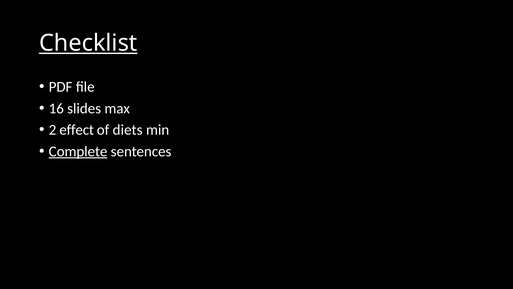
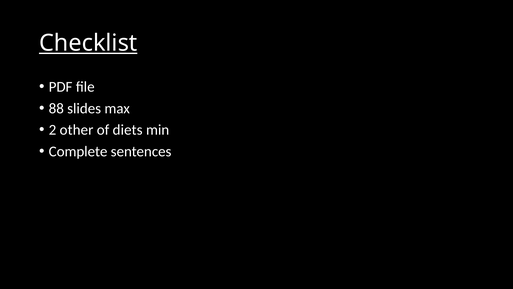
16: 16 -> 88 (56, 108)
effect: effect -> other (77, 130)
Complete underline: present -> none (78, 151)
